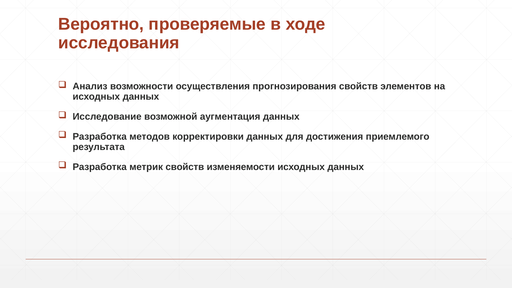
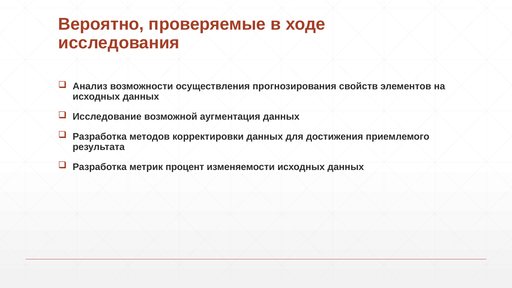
метрик свойств: свойств -> процент (185, 167)
